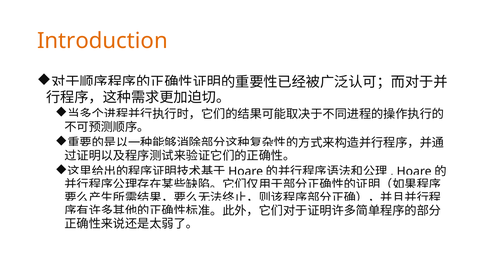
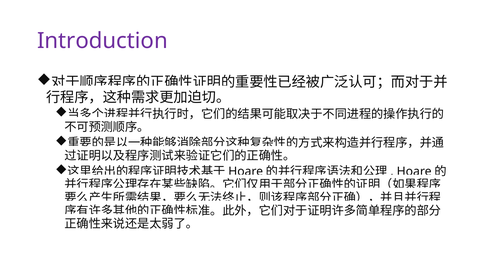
Introduction colour: orange -> purple (102, 41)
